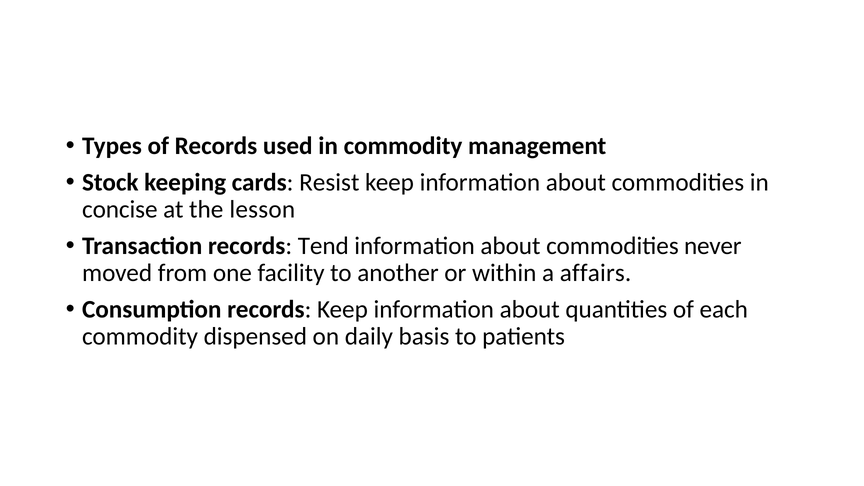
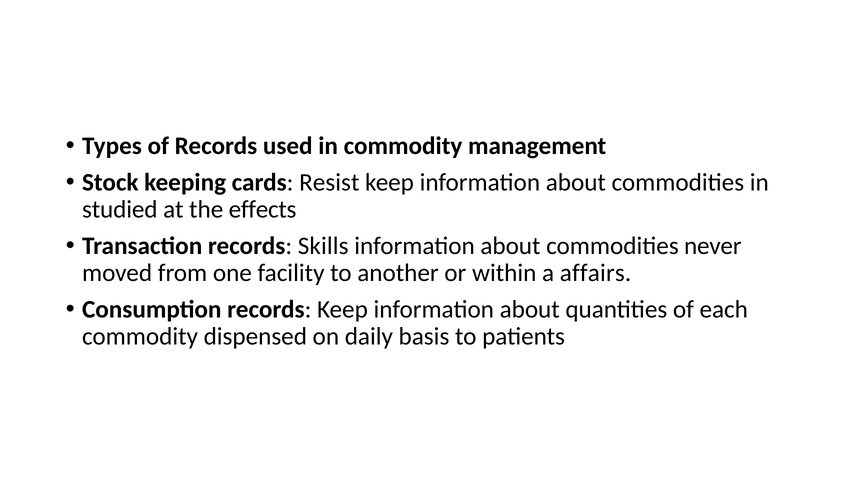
concise: concise -> studied (120, 210)
lesson: lesson -> effects (263, 210)
Tend: Tend -> Skills (323, 246)
